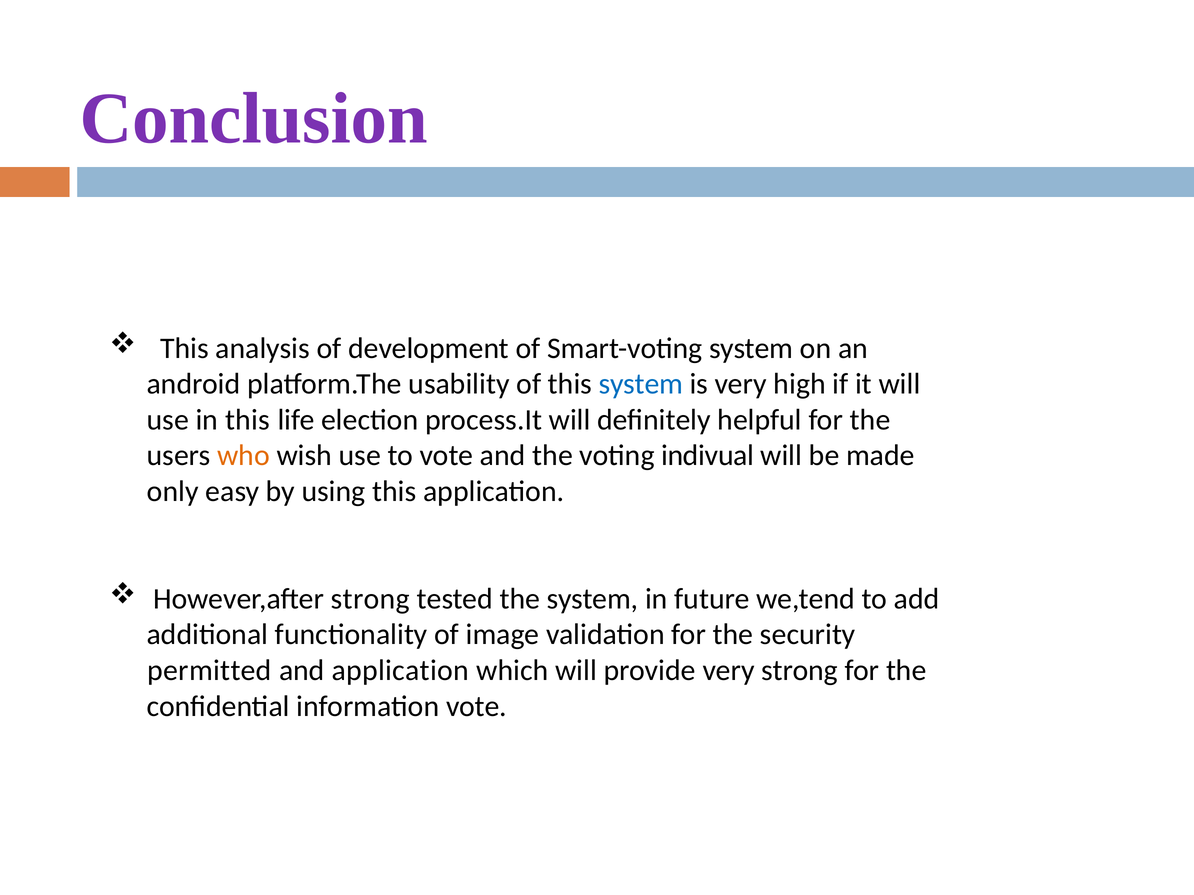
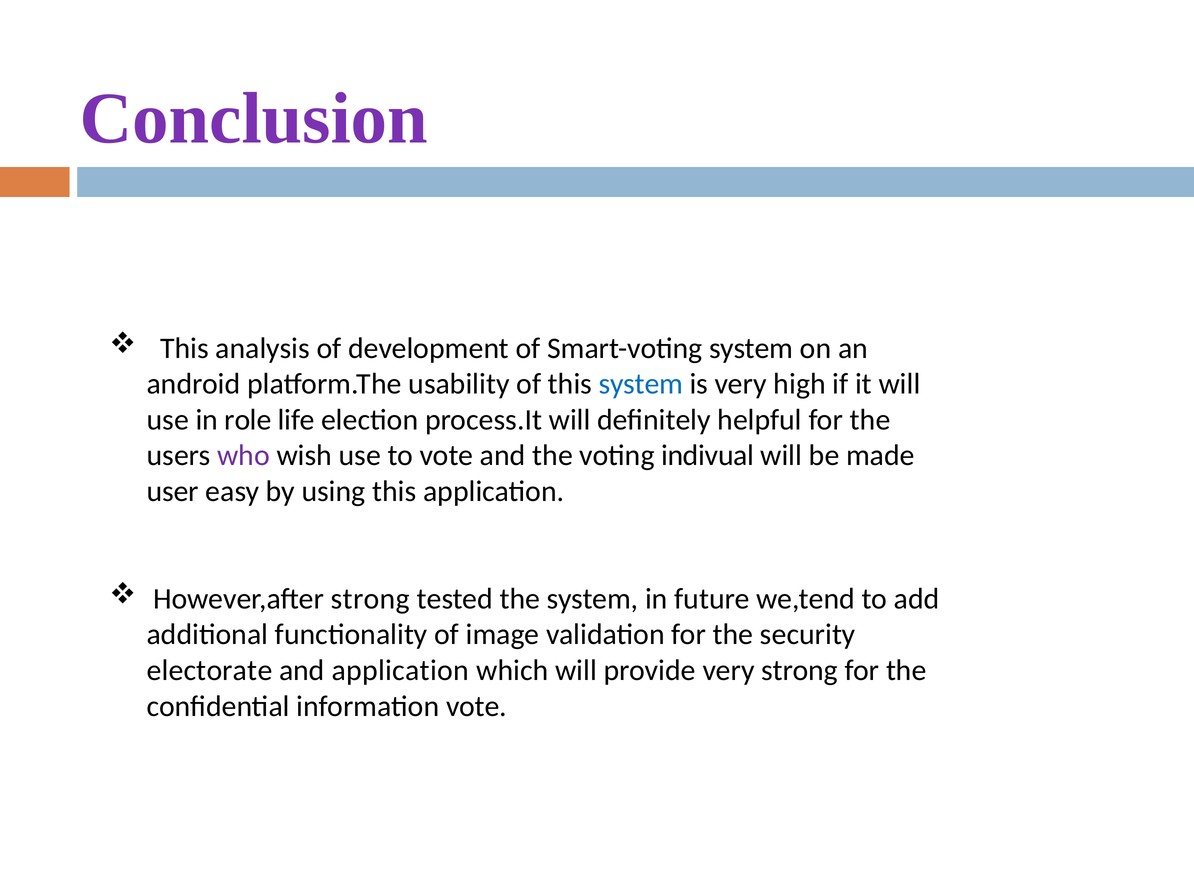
in this: this -> role (248, 420)
who colour: orange -> purple (243, 456)
only: only -> user (173, 492)
permitted: permitted -> electorate (210, 671)
